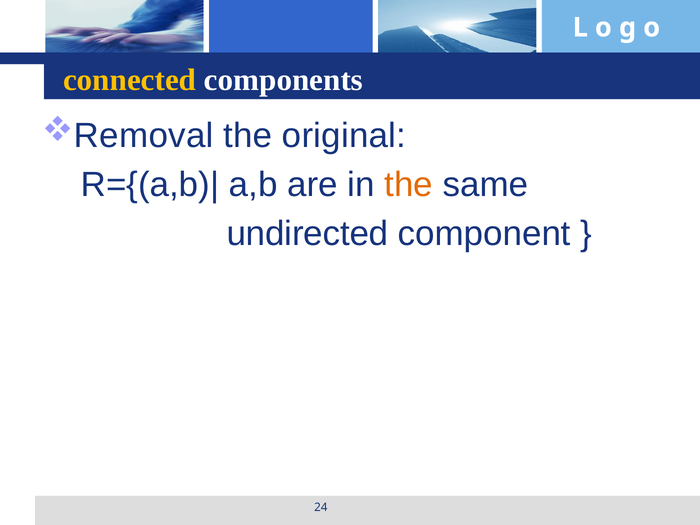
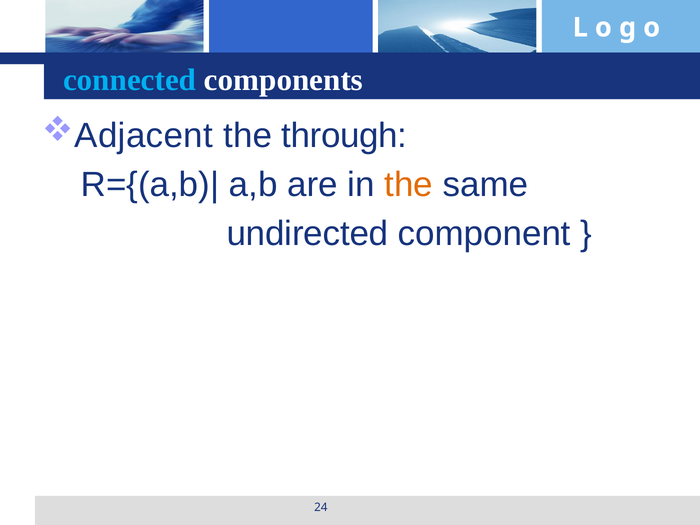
connected colour: yellow -> light blue (130, 80)
Removal: Removal -> Adjacent (144, 136)
original: original -> through (344, 136)
